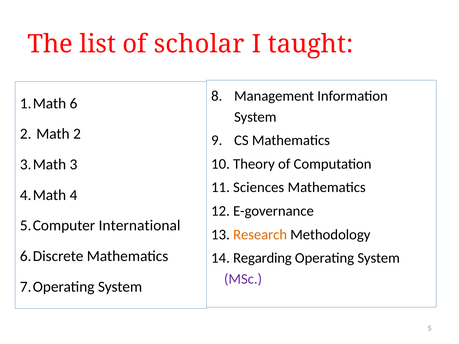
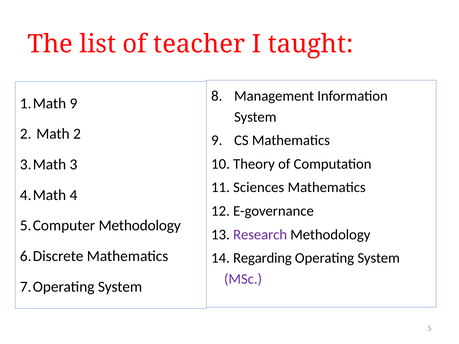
scholar: scholar -> teacher (199, 44)
6: 6 -> 9 (74, 103)
International: International -> Methodology (140, 226)
Research colour: orange -> purple (260, 235)
